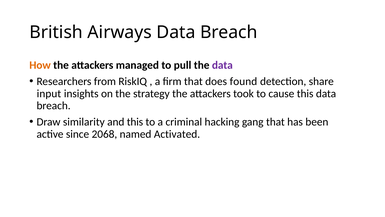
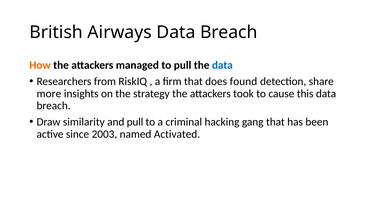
data colour: purple -> blue (222, 65)
input: input -> more (49, 93)
and this: this -> pull (135, 122)
2068: 2068 -> 2003 (104, 134)
